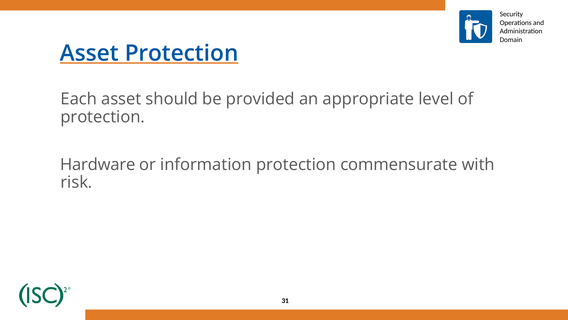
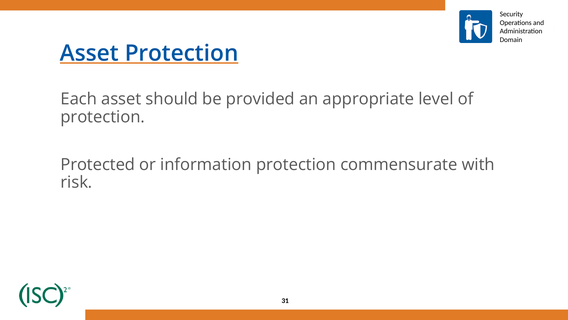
Hardware: Hardware -> Protected (98, 164)
